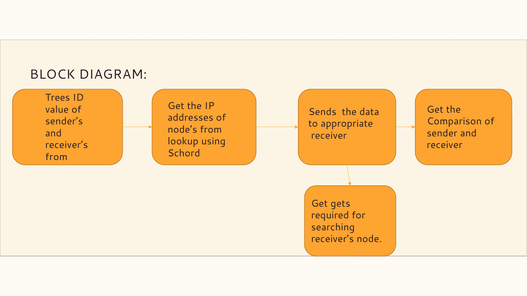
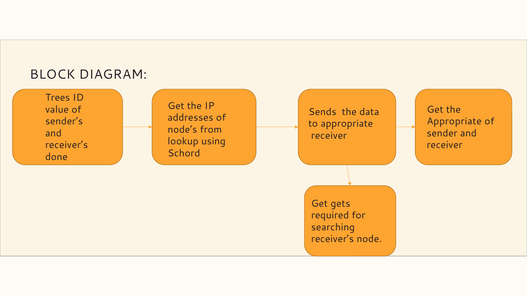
Comparison: Comparison -> Appropriate (454, 121)
from: from -> done (56, 157)
